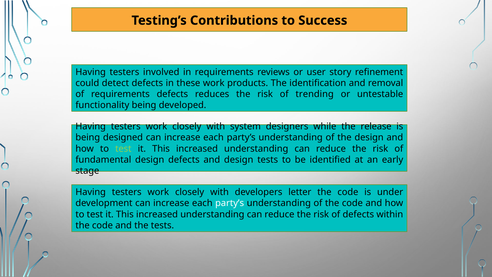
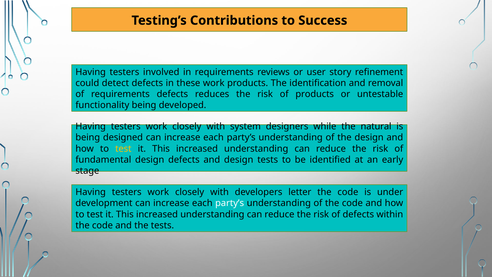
of trending: trending -> products (315, 94)
release: release -> natural (376, 126)
test colour: light green -> yellow (123, 149)
